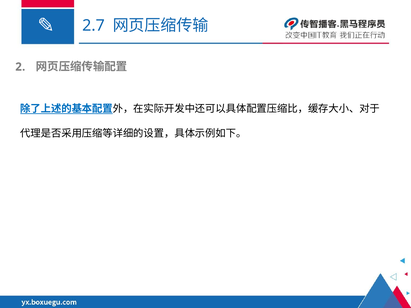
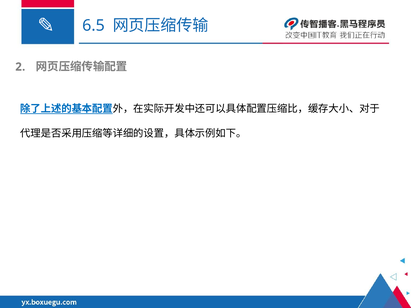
2.7: 2.7 -> 6.5 (93, 25)
